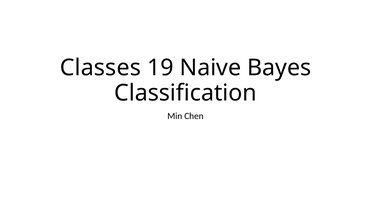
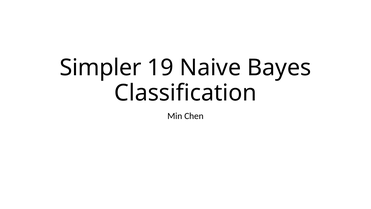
Classes: Classes -> Simpler (101, 68)
